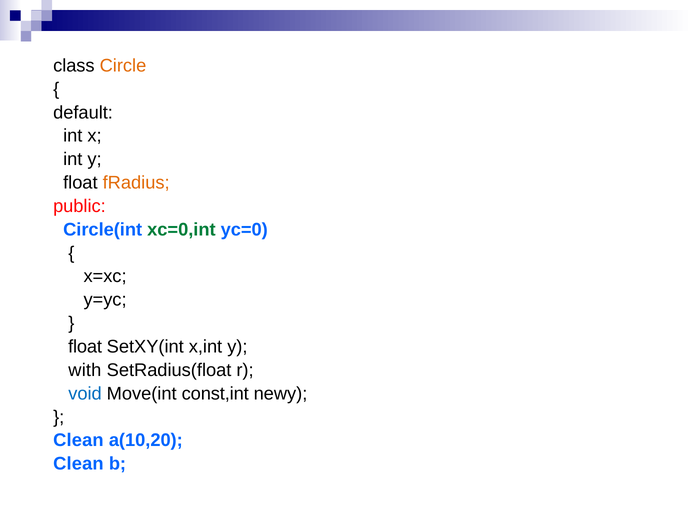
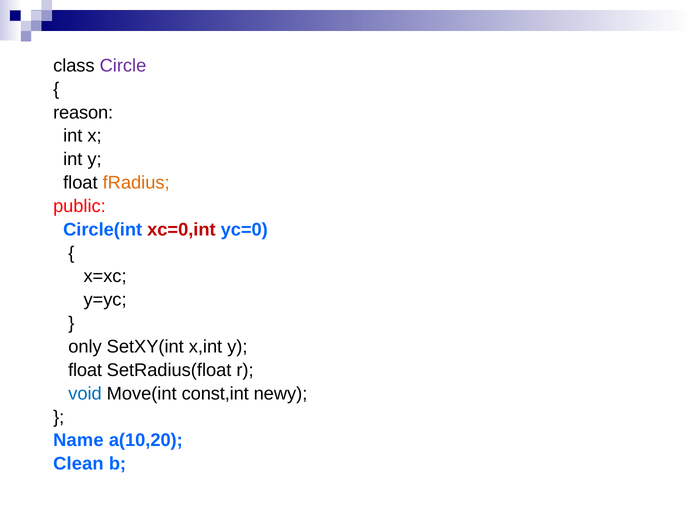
Circle colour: orange -> purple (123, 66)
default: default -> reason (83, 112)
xc=0,int colour: green -> red (181, 230)
float: float -> only (85, 347)
with: with -> float (85, 370)
Clean: Clean -> Name (78, 440)
